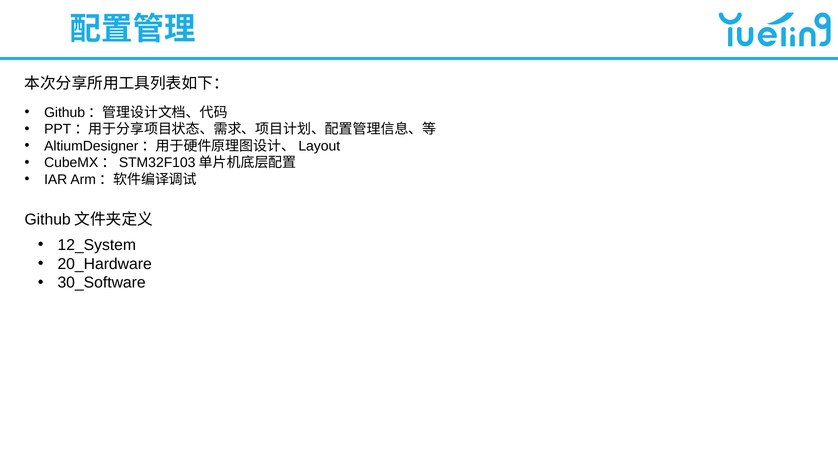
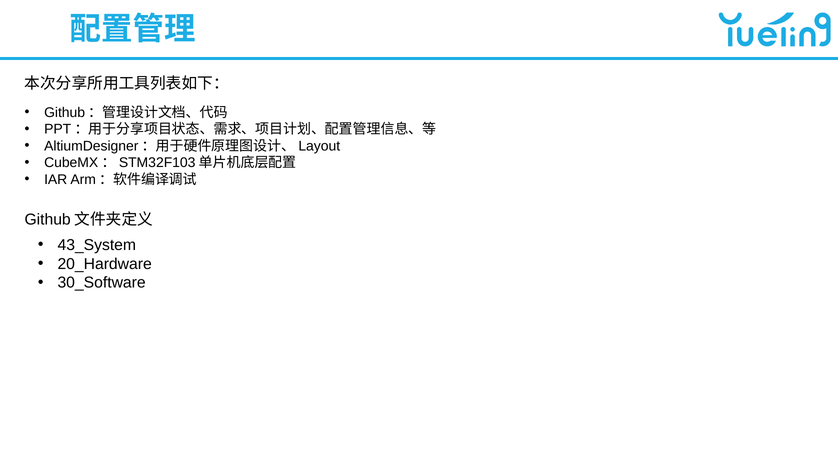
12_System: 12_System -> 43_System (97, 245)
